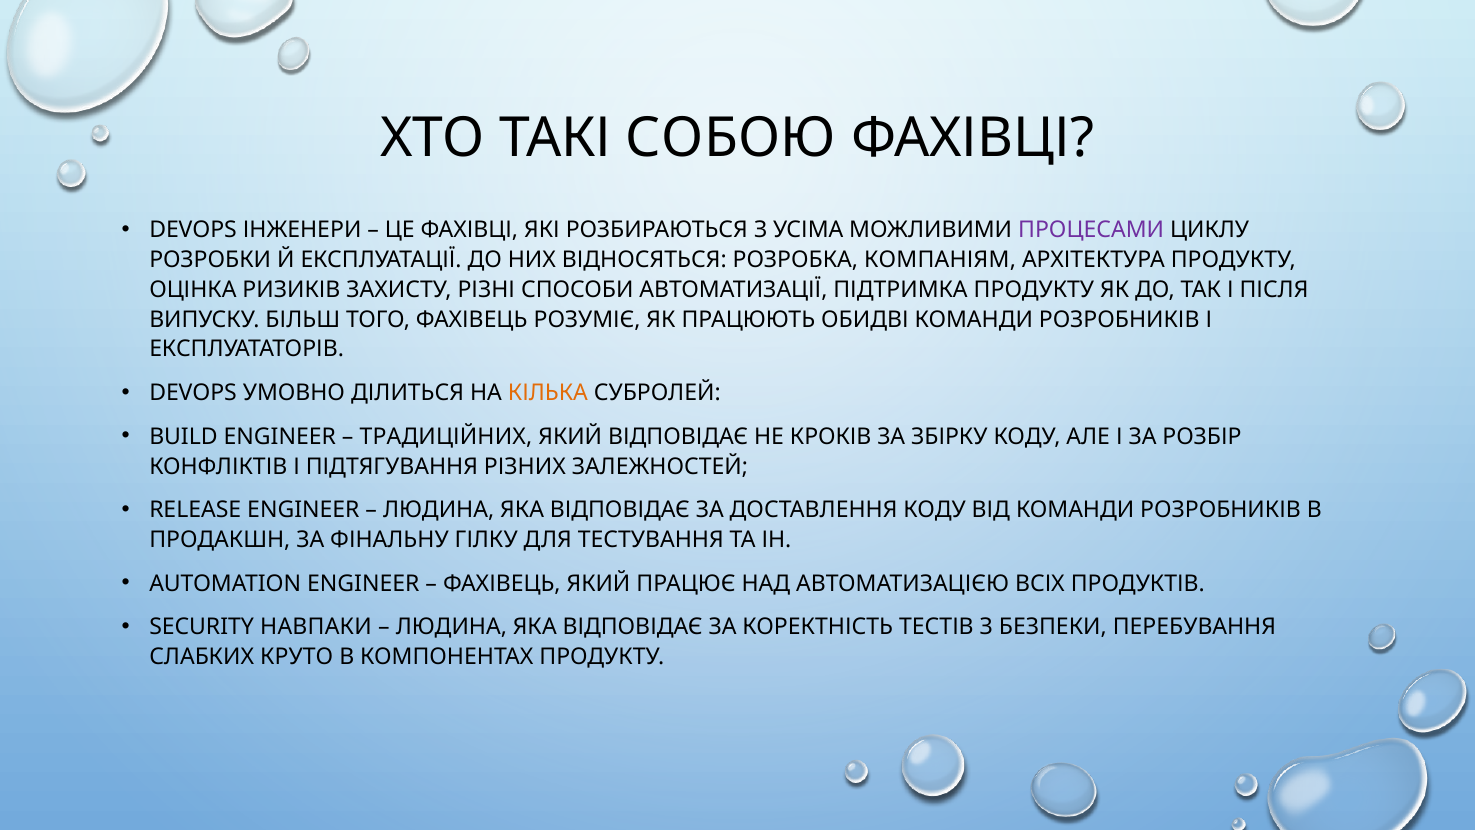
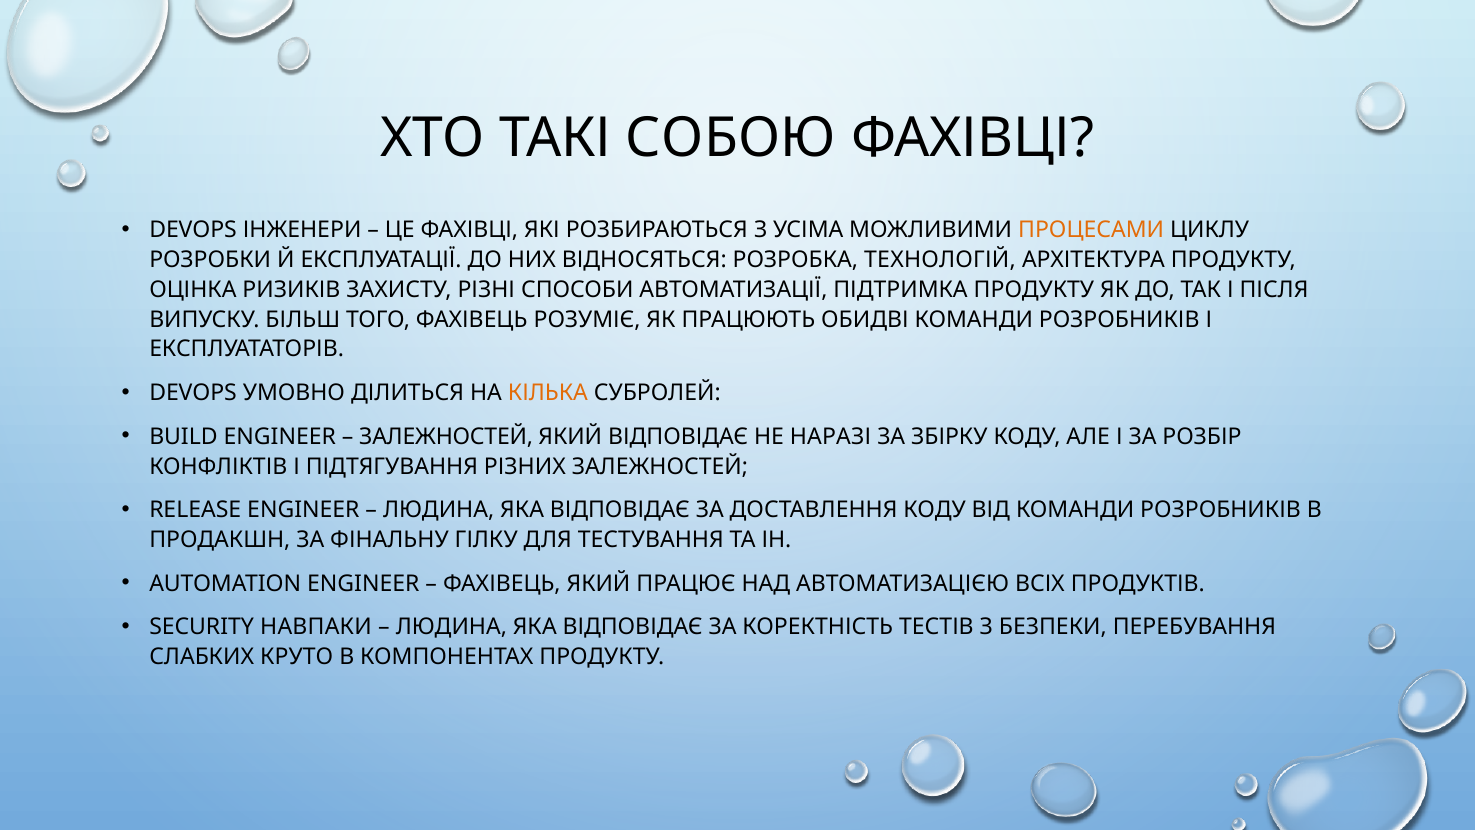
ПРОЦЕСАМИ colour: purple -> orange (1091, 230)
КОМПАНІЯМ: КОМПАНІЯМ -> ТЕХНОЛОГІЙ (940, 260)
ТРАДИЦІЙНИХ: ТРАДИЦІЙНИХ -> ЗАЛЕЖНОСТЕЙ (446, 436)
КРОКІВ: КРОКІВ -> НАРАЗІ (831, 436)
